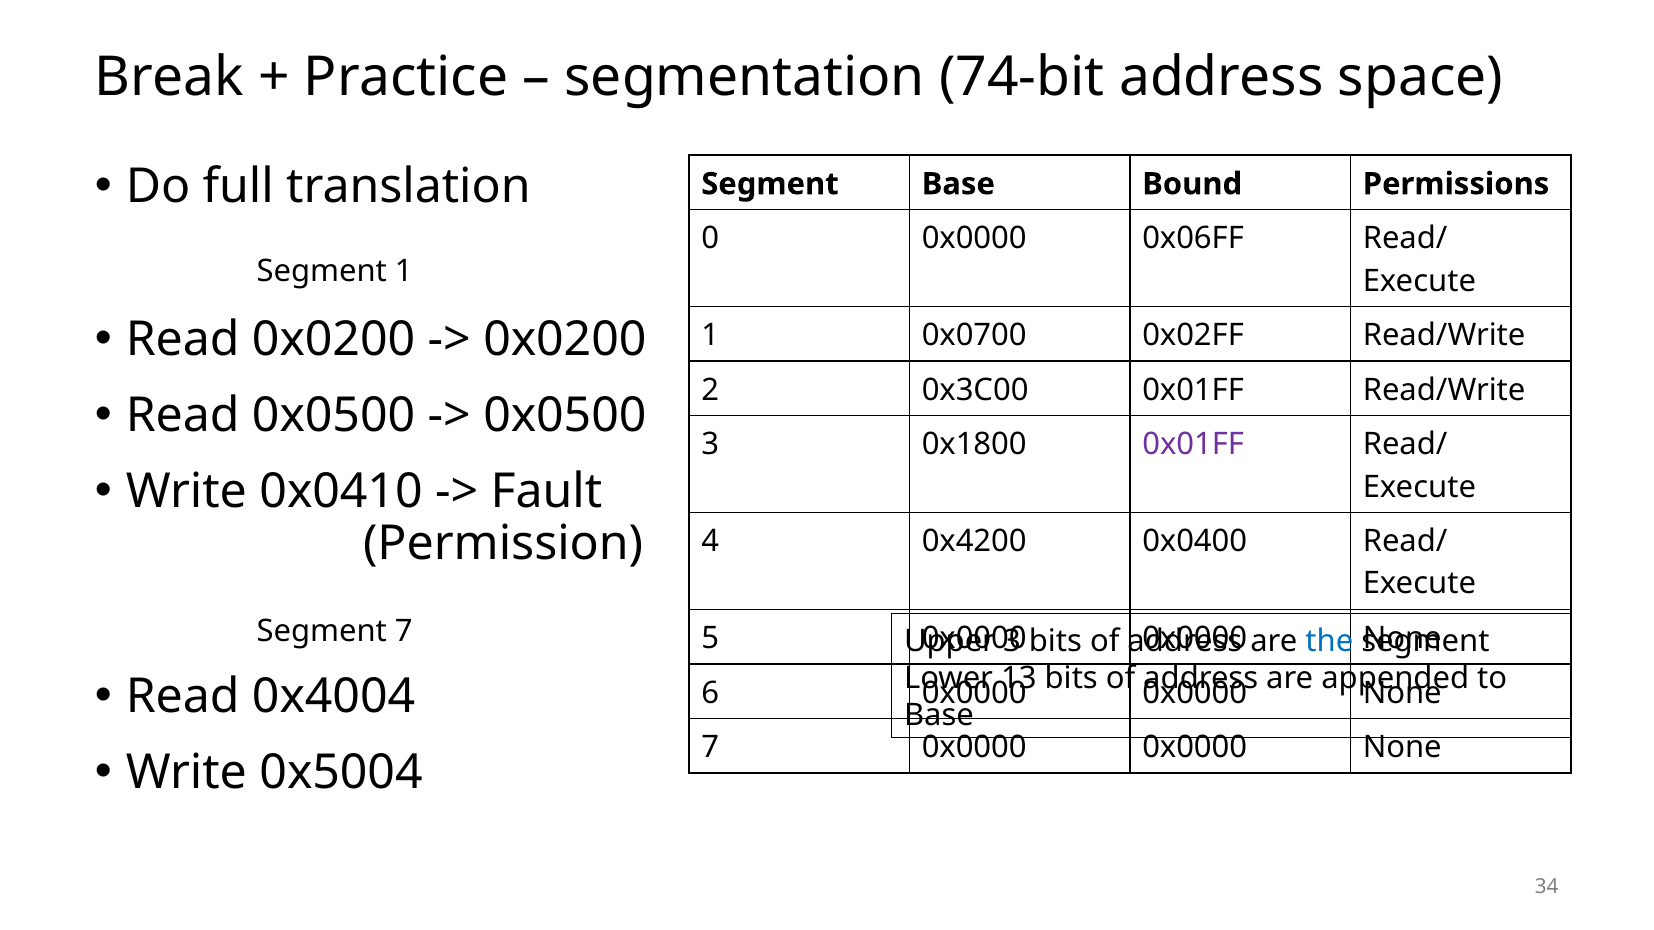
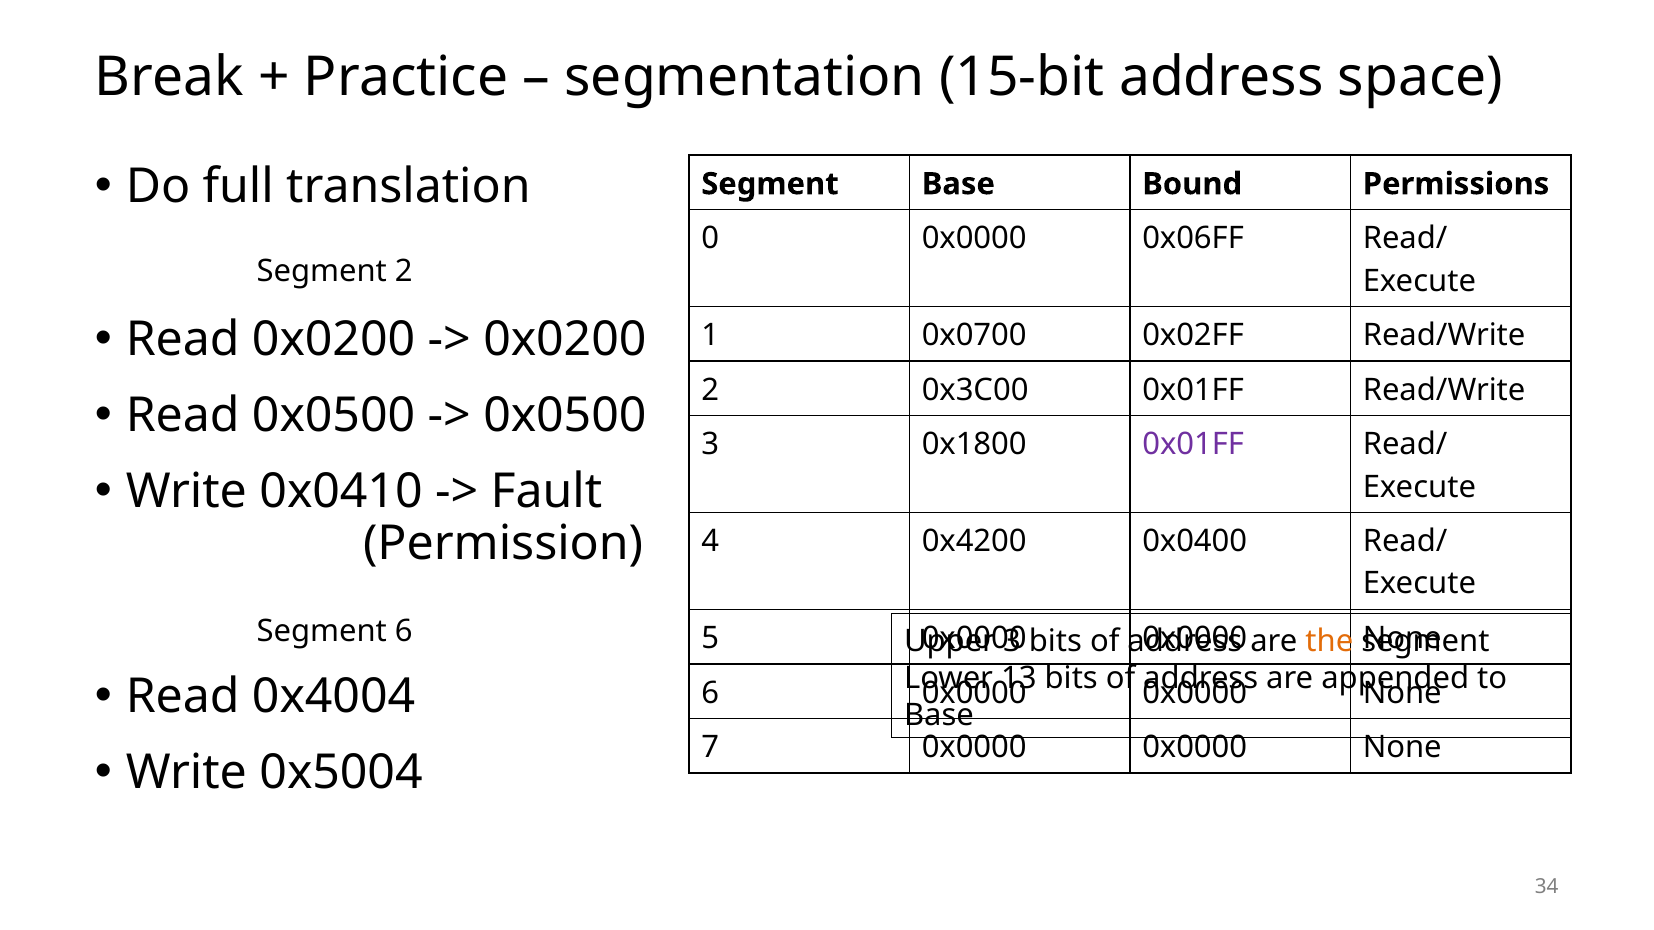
74-bit: 74-bit -> 15-bit (1022, 77)
Segment 1: 1 -> 2 (404, 271)
Segment 7: 7 -> 6 (404, 631)
the colour: blue -> orange (1329, 641)
